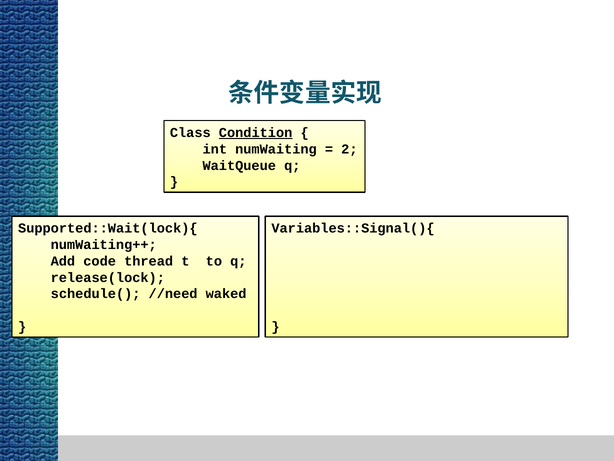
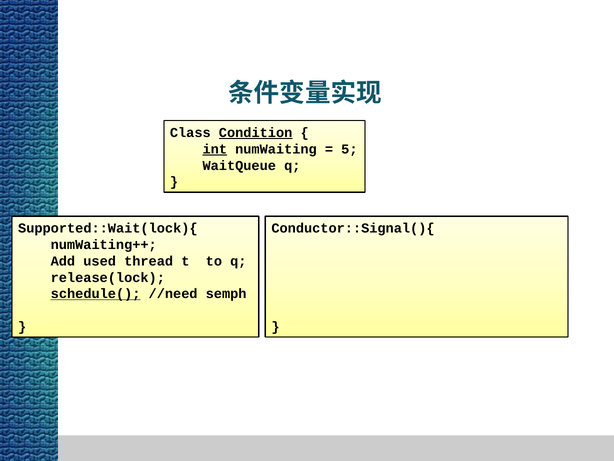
int underline: none -> present (215, 149)
2: 2 -> 5 (349, 149)
Variables::Signal(){: Variables::Signal(){ -> Conductor::Signal(){ (353, 228)
code: code -> used (100, 261)
schedule( underline: none -> present (96, 294)
waked: waked -> semph (226, 294)
